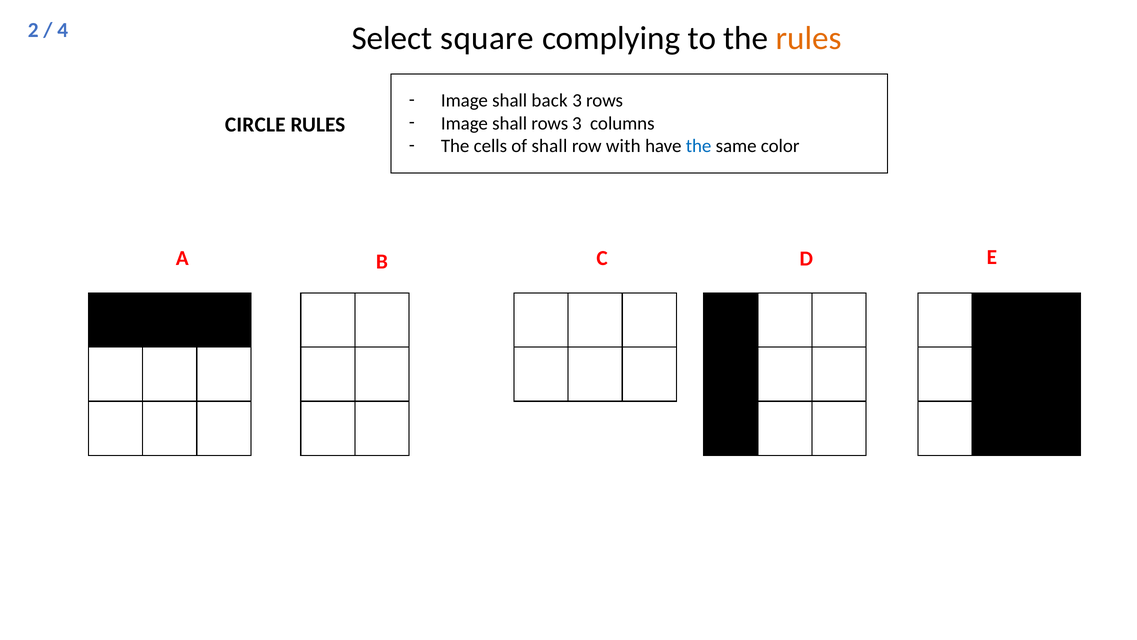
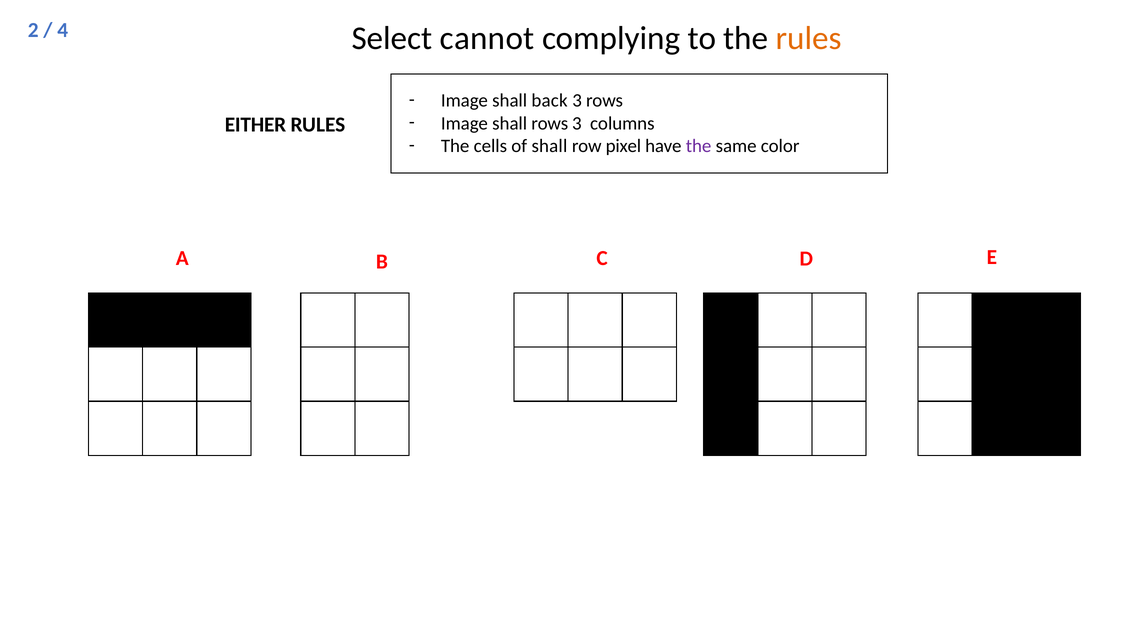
square: square -> cannot (487, 38)
CIRCLE: CIRCLE -> EITHER (255, 125)
with: with -> pixel (623, 146)
the colour: blue -> purple (699, 146)
